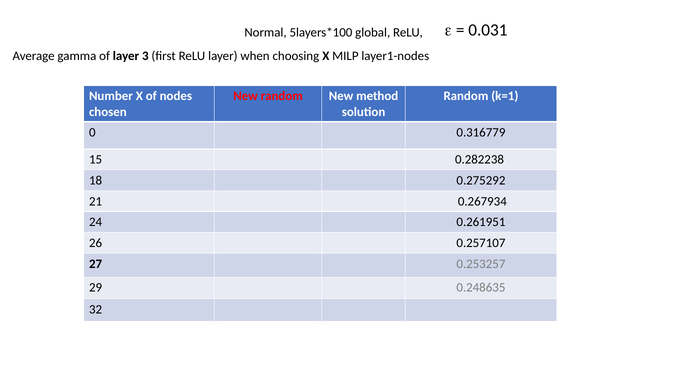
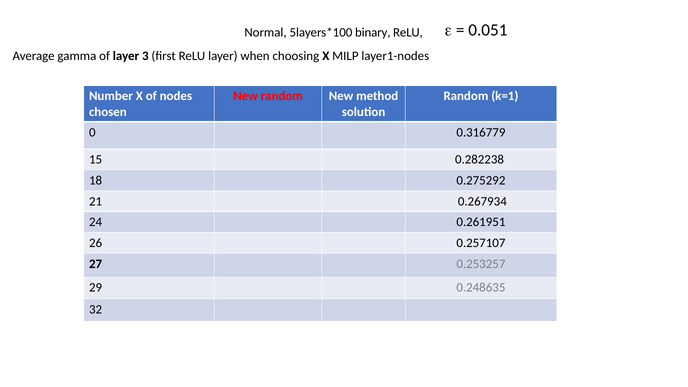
0.031: 0.031 -> 0.051 (488, 30)
global: global -> binary (373, 32)
